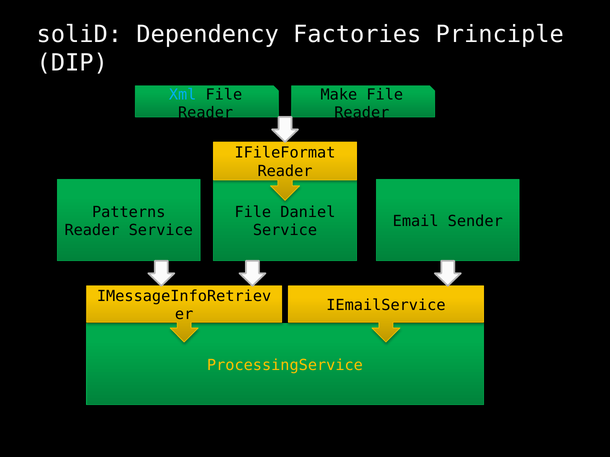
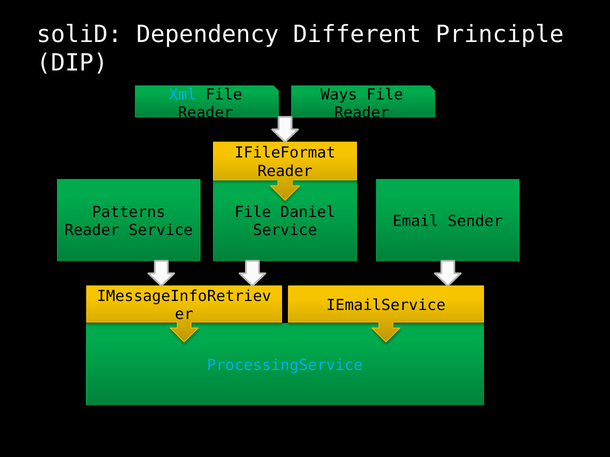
Factories: Factories -> Different (357, 34)
Make: Make -> Ways (339, 95)
ProcessingService colour: yellow -> light blue (285, 365)
